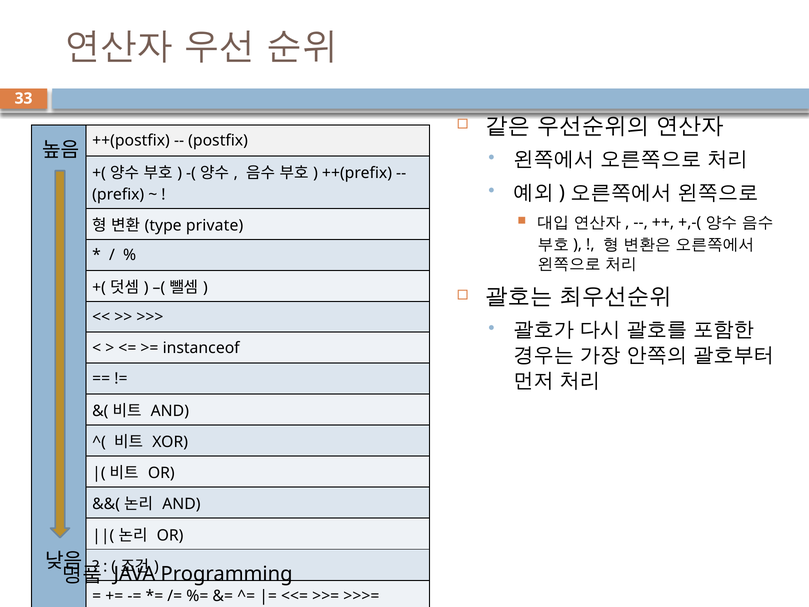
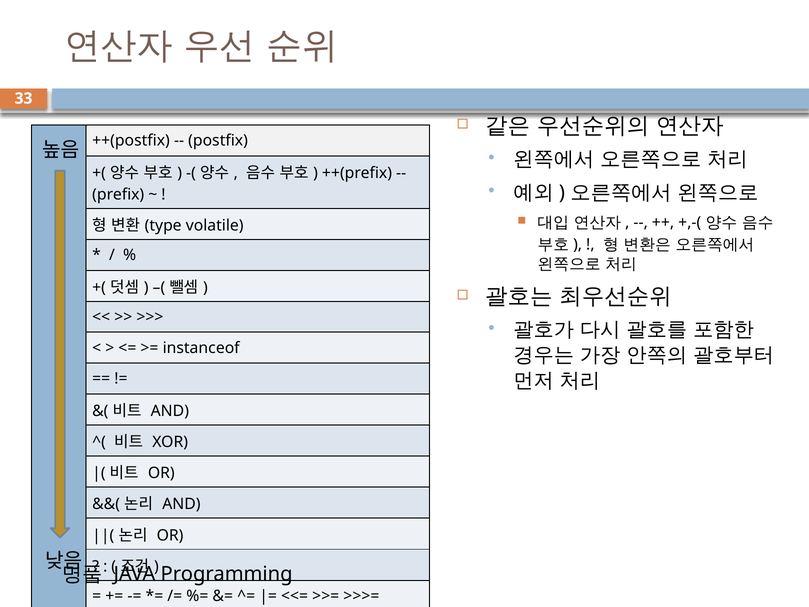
private: private -> volatile (215, 225)
